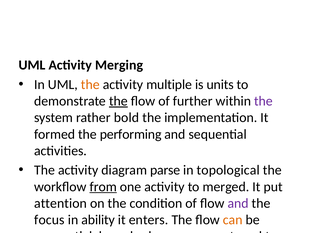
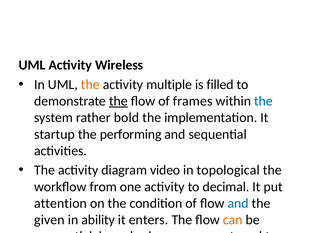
Merging: Merging -> Wireless (119, 65)
units: units -> filled (220, 84)
further: further -> frames (193, 101)
the colour: purple -> blue (263, 101)
formed: formed -> startup (55, 134)
parse: parse -> video (165, 170)
from underline: present -> none (103, 186)
merged: merged -> decimal (226, 186)
and colour: purple -> blue (238, 203)
focus: focus -> given (49, 219)
